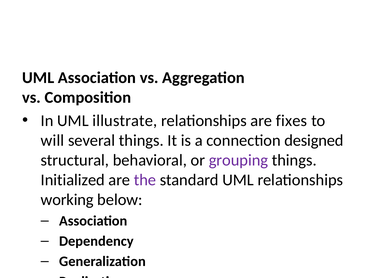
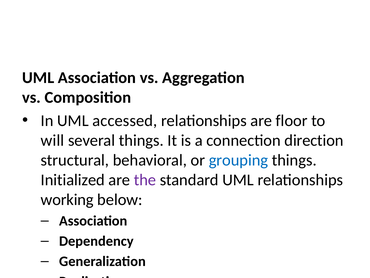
illustrate: illustrate -> accessed (125, 120)
fixes: fixes -> floor (292, 120)
designed: designed -> direction (314, 140)
grouping colour: purple -> blue (238, 160)
